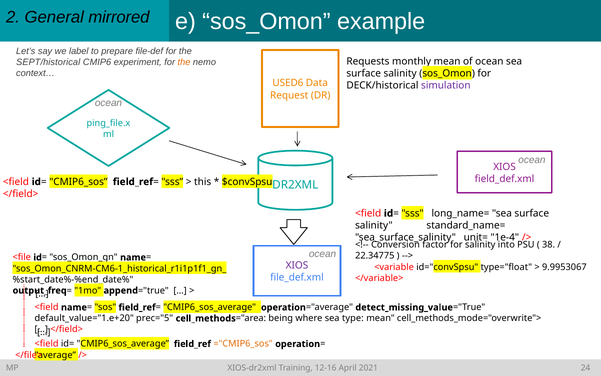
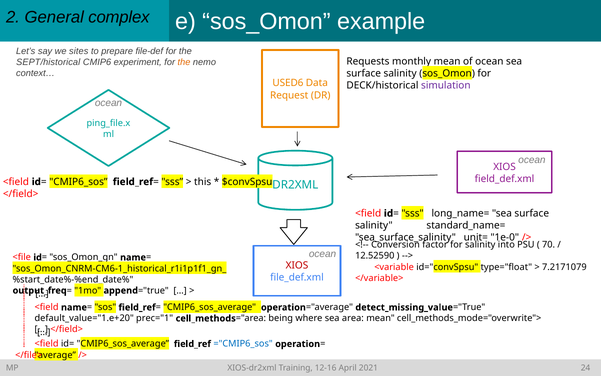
mirrored: mirrored -> complex (119, 17)
label: label -> sites (79, 51)
1e-4: 1e-4 -> 1e-0 (505, 237)
38: 38 -> 70 (549, 245)
22.34775: 22.34775 -> 12.52590 (375, 256)
XIOS colour: purple -> red (297, 265)
9.9953067: 9.9953067 -> 7.2171079 (564, 267)
prec="5: prec="5 -> prec="1 (155, 318)
type: type -> area (353, 318)
="CMIP6_sos colour: orange -> blue (243, 344)
